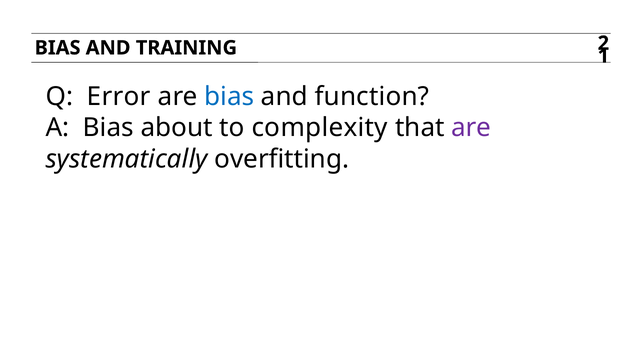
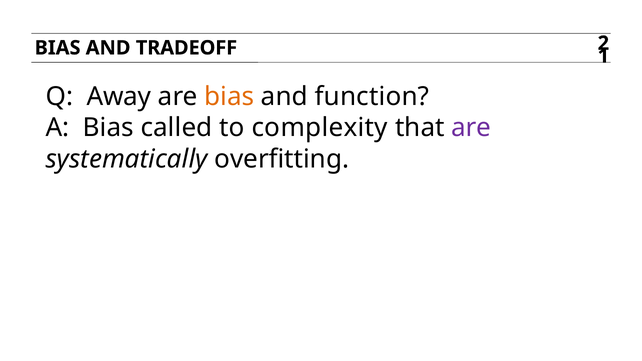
TRAINING: TRAINING -> TRADEOFF (186, 48)
Error: Error -> Away (119, 96)
bias colour: blue -> orange (229, 96)
about: about -> called (176, 128)
